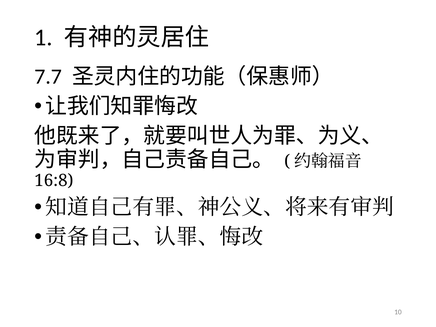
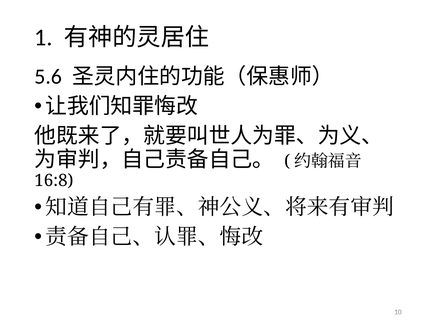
7.7: 7.7 -> 5.6 (48, 77)
